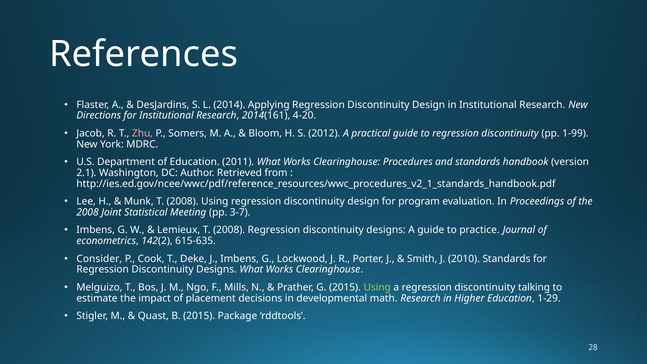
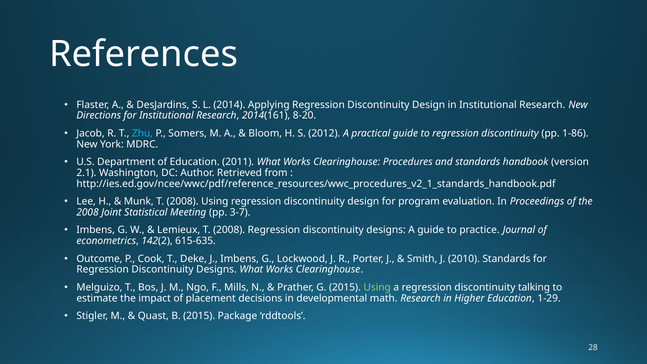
4-20: 4-20 -> 8-20 (305, 116)
Zhu colour: pink -> light blue (142, 133)
1-99: 1-99 -> 1-86 (575, 133)
Consider: Consider -> Outcome (99, 259)
